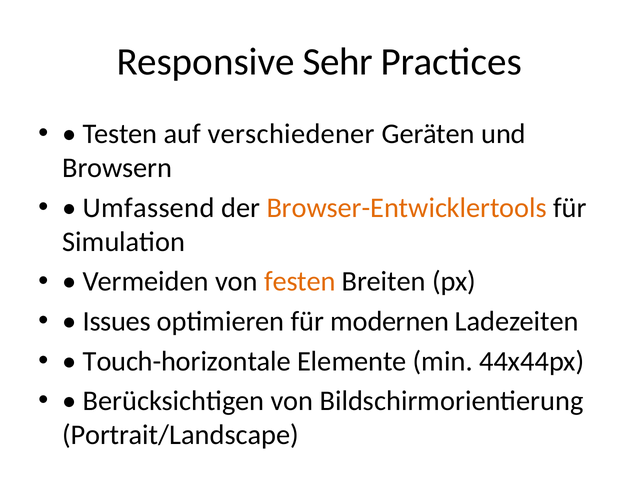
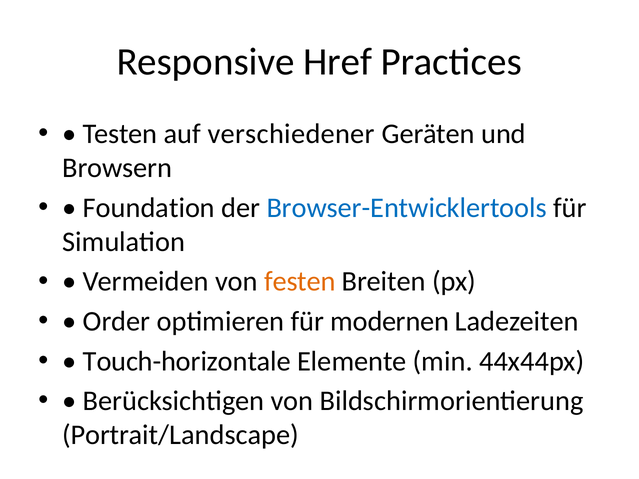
Sehr: Sehr -> Href (338, 62)
Umfassend: Umfassend -> Foundation (149, 208)
Browser-Entwicklertools colour: orange -> blue (407, 208)
Issues: Issues -> Order (117, 322)
